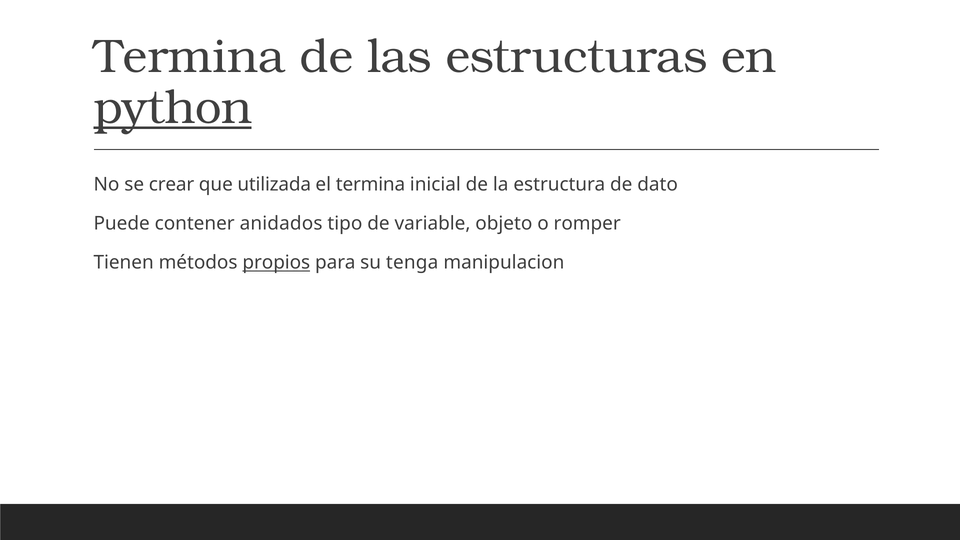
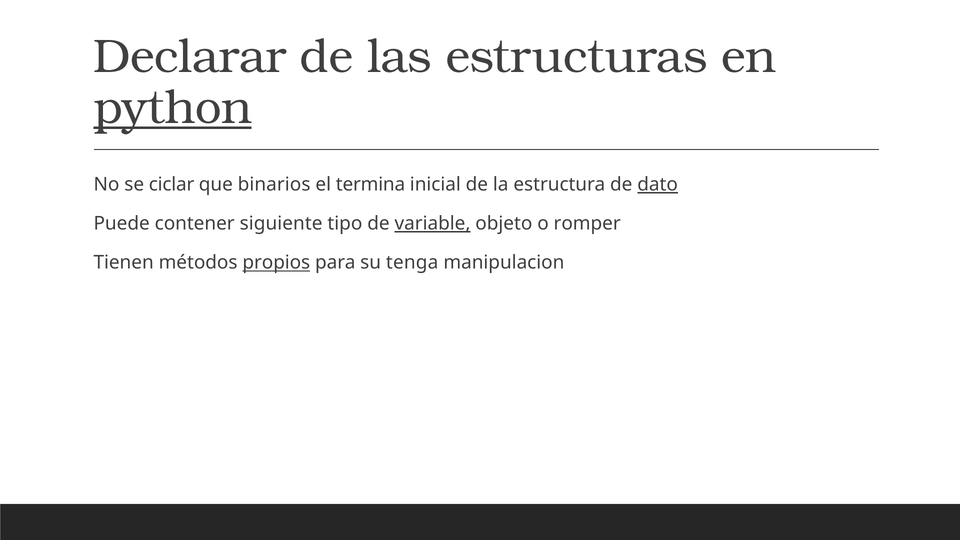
Termina: Termina -> Declarar (190, 57)
crear: crear -> ciclar (172, 185)
utilizada: utilizada -> binarios (274, 185)
dato underline: none -> present (658, 185)
anidados: anidados -> siguiente (281, 224)
variable underline: none -> present (433, 224)
